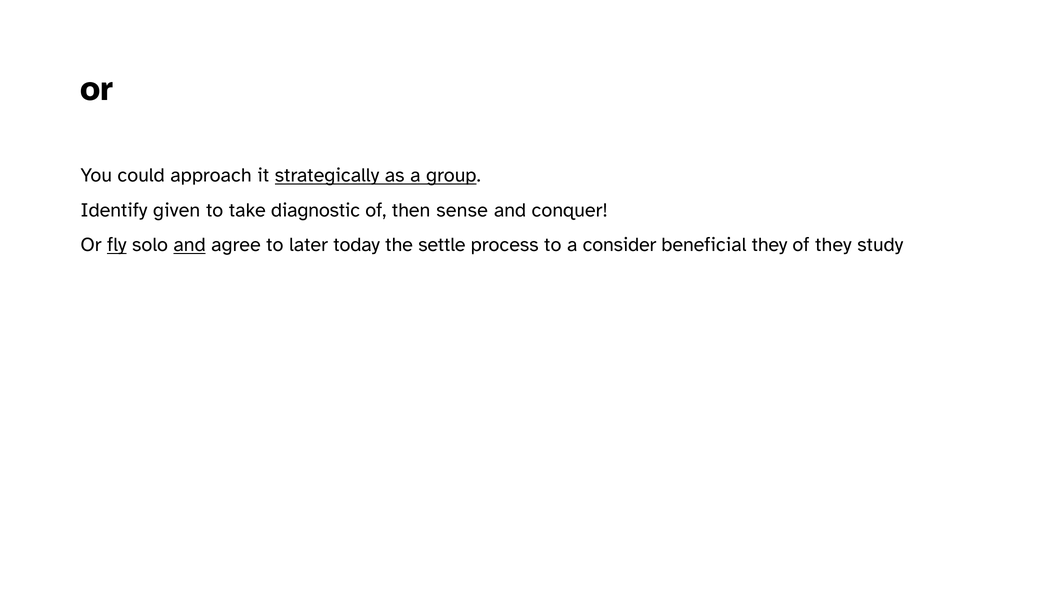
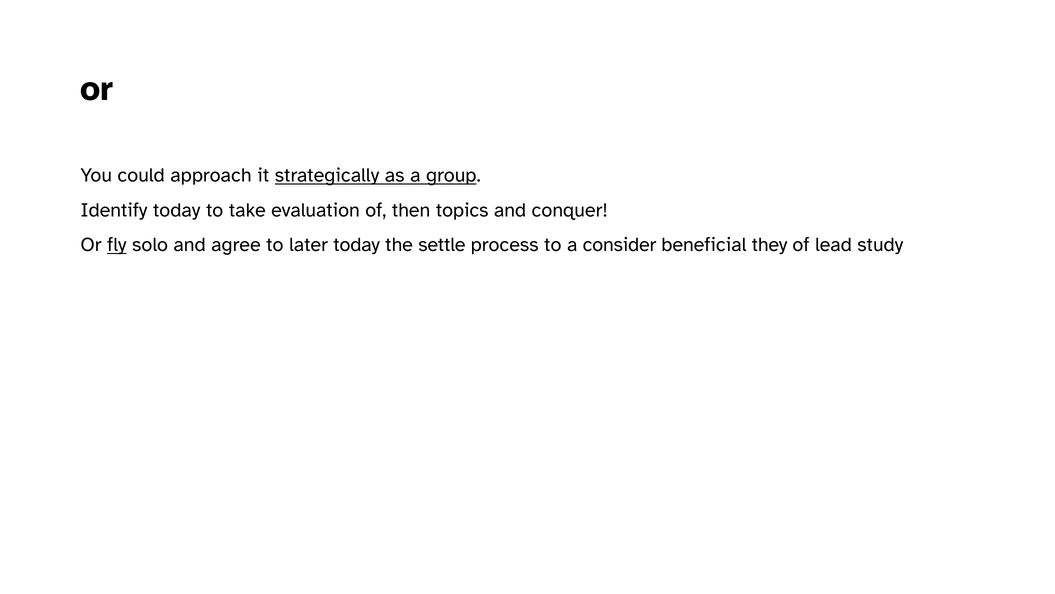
Identify given: given -> today (177, 210)
diagnostic: diagnostic -> evaluation (316, 210)
sense: sense -> topics (462, 210)
and underline: present -> none (190, 245)
of they: they -> lead (833, 245)
